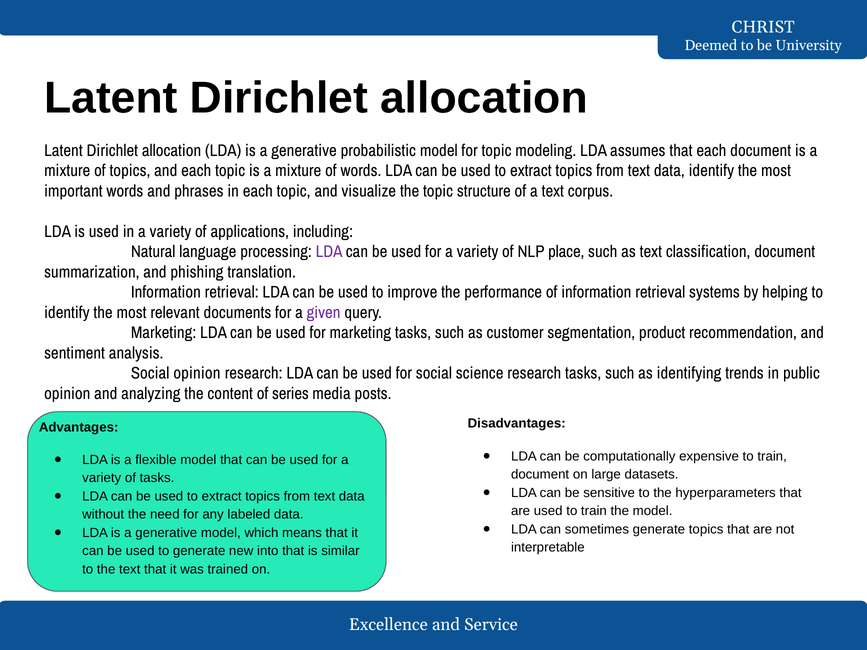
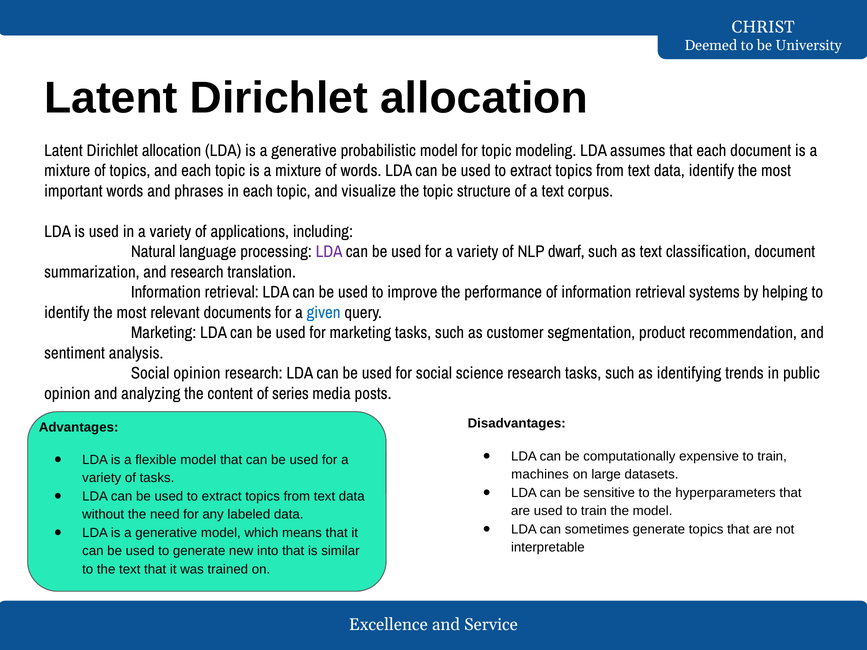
place: place -> dwarf (566, 252)
and phishing: phishing -> research (197, 272)
given colour: purple -> blue (324, 313)
document: document -> machines (540, 475)
